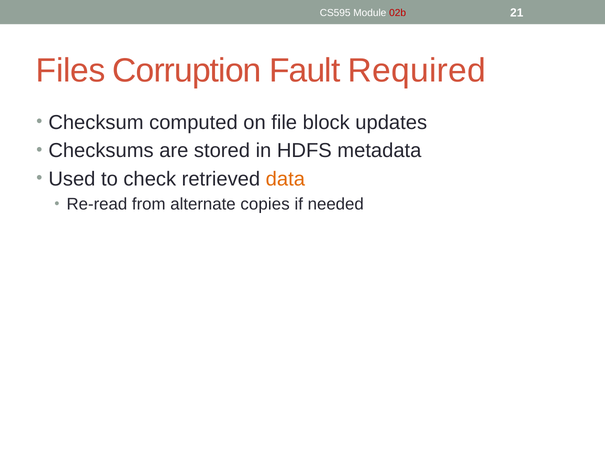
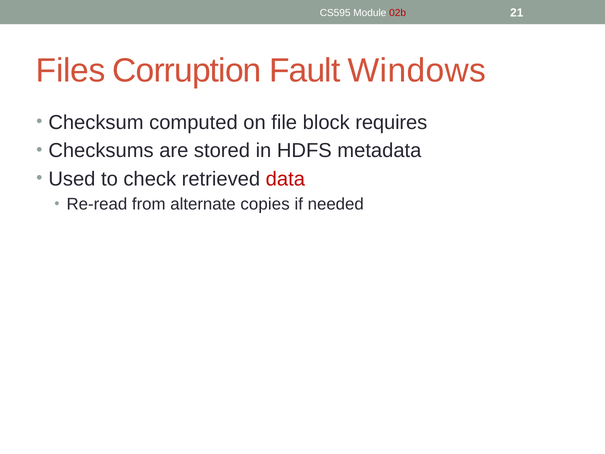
Required: Required -> Windows (417, 70)
updates: updates -> requires (391, 122)
data colour: orange -> red (285, 179)
